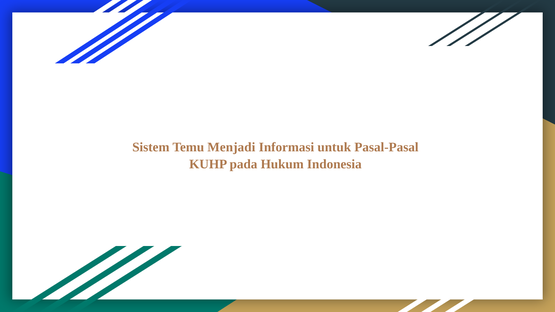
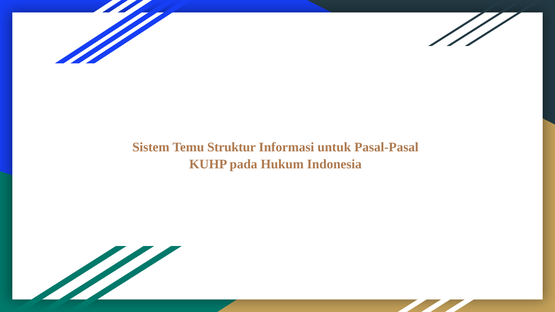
Menjadi: Menjadi -> Struktur (231, 147)
